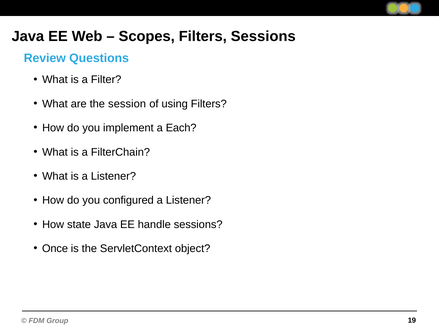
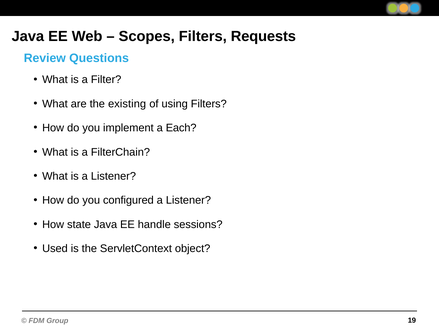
Filters Sessions: Sessions -> Requests (263, 36)
session: session -> existing (127, 104)
Once: Once -> Used (55, 249)
